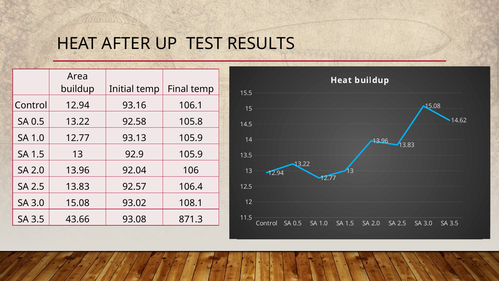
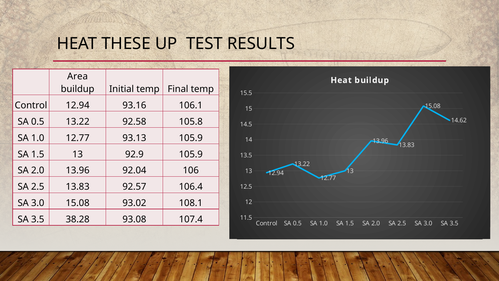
AFTER: AFTER -> THESE (126, 44)
43.66: 43.66 -> 38.28 (78, 219)
871.3: 871.3 -> 107.4 (191, 219)
